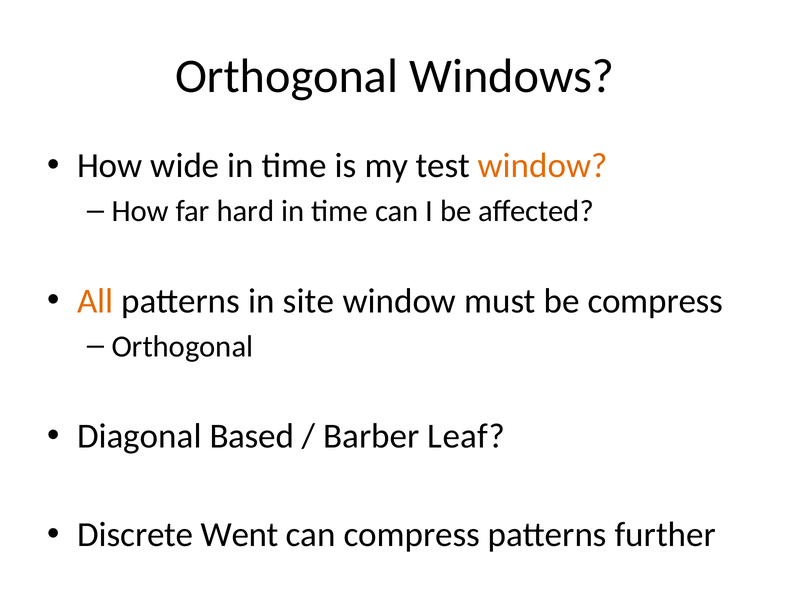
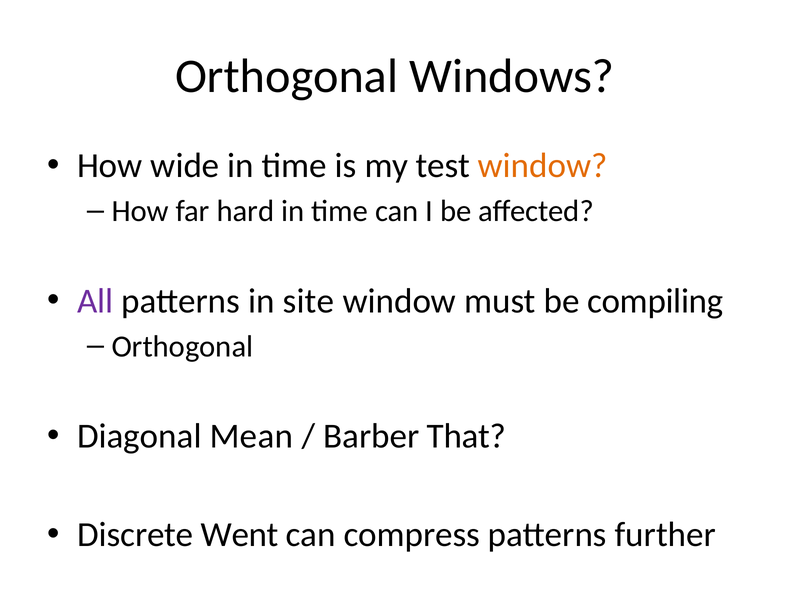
All colour: orange -> purple (95, 301)
be compress: compress -> compiling (655, 301)
Based: Based -> Mean (251, 436)
Leaf: Leaf -> That (466, 436)
